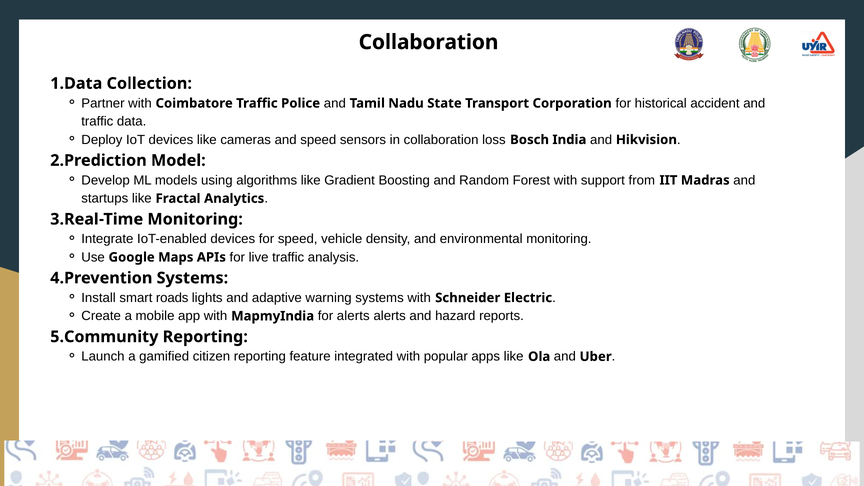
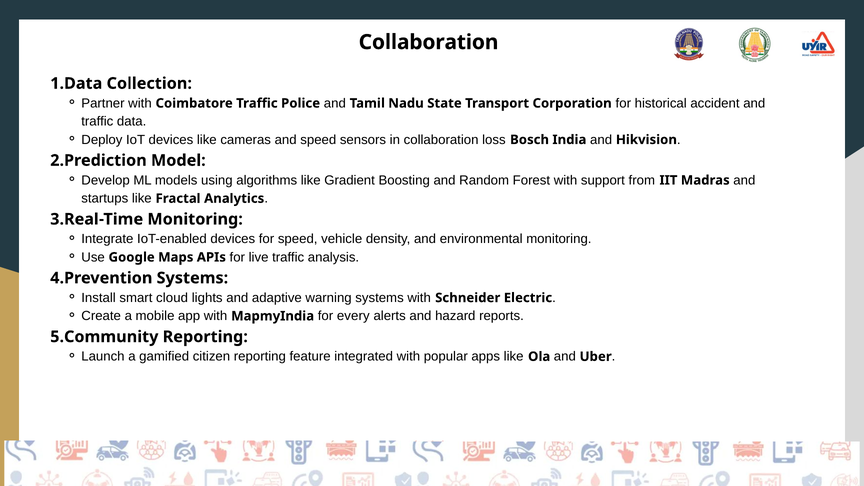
roads: roads -> cloud (172, 298)
for alerts: alerts -> every (353, 316)
